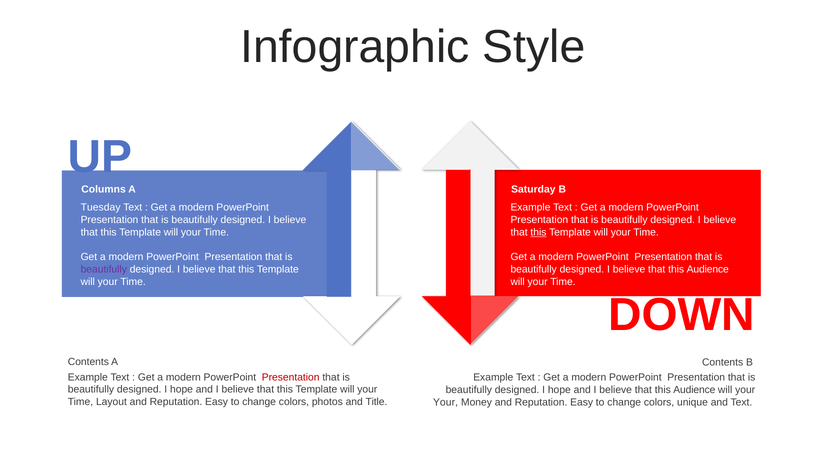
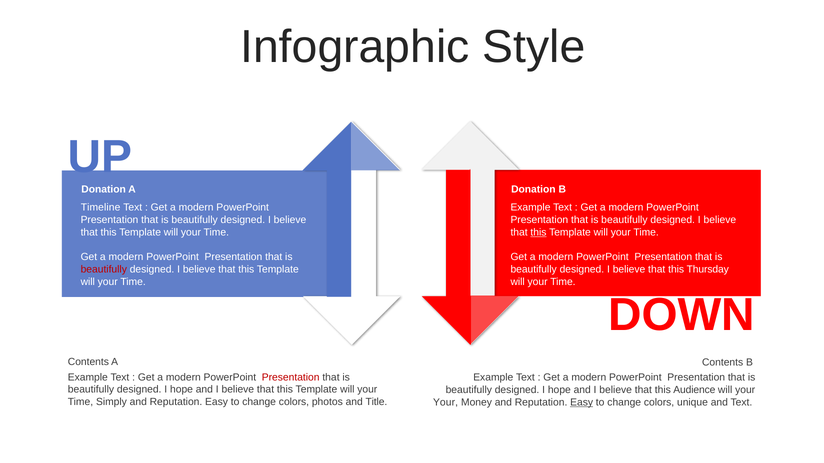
Columns: Columns -> Donation (104, 190)
Saturday: Saturday -> Donation (533, 190)
Tuesday: Tuesday -> Timeline (101, 208)
beautifully colour: purple -> red (104, 270)
Audience: Audience -> Thursday (708, 270)
Layout: Layout -> Simply (111, 402)
Easy underline: none -> present (582, 403)
